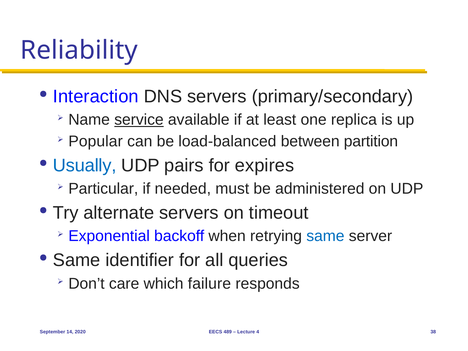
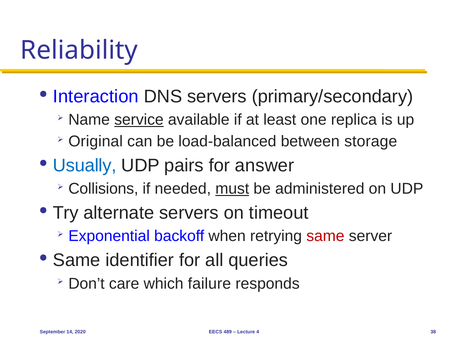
Popular: Popular -> Original (96, 142)
partition: partition -> storage (371, 142)
expires: expires -> answer (265, 166)
Particular: Particular -> Collisions (103, 189)
must underline: none -> present (232, 189)
same colour: blue -> red (325, 236)
